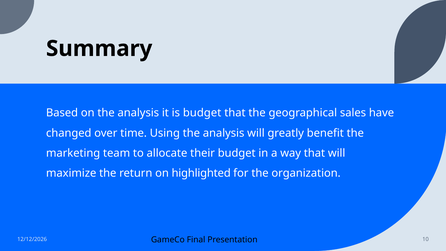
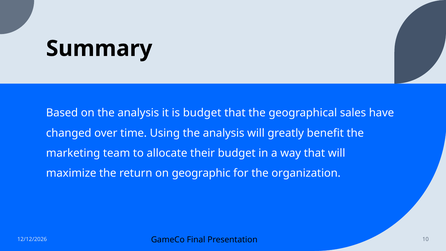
highlighted: highlighted -> geographic (201, 173)
